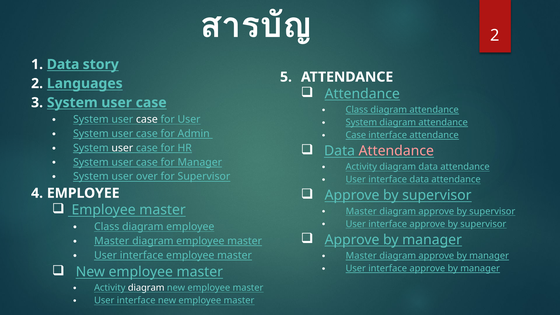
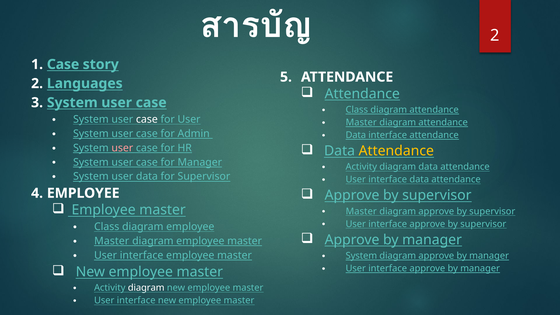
Data: Data -> Case (63, 64)
System: System -> Master (361, 122)
Case: Case -> Data (356, 135)
user colour: white -> pink (122, 148)
Attendance colour: pink -> yellow (396, 151)
user over: over -> data (147, 177)
Master: Master -> System (361, 256)
